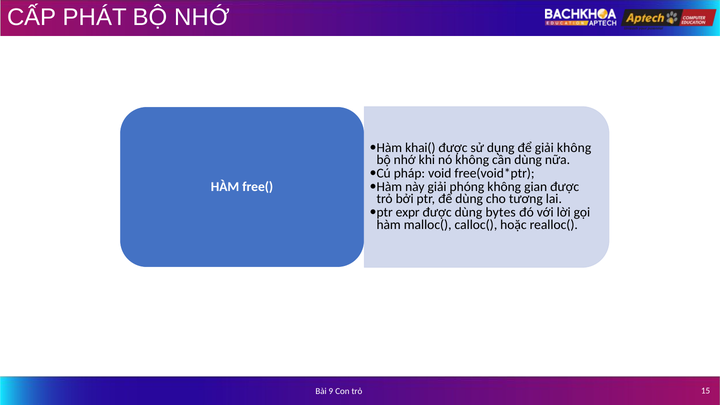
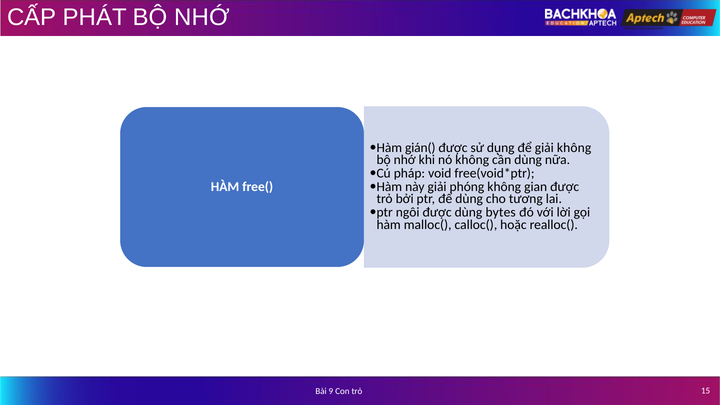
khai(: khai( -> gián( (420, 148)
expr: expr -> ngôi (408, 213)
